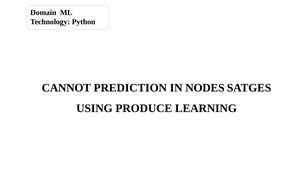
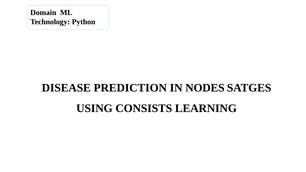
CANNOT: CANNOT -> DISEASE (66, 88)
PRODUCE: PRODUCE -> CONSISTS (144, 108)
